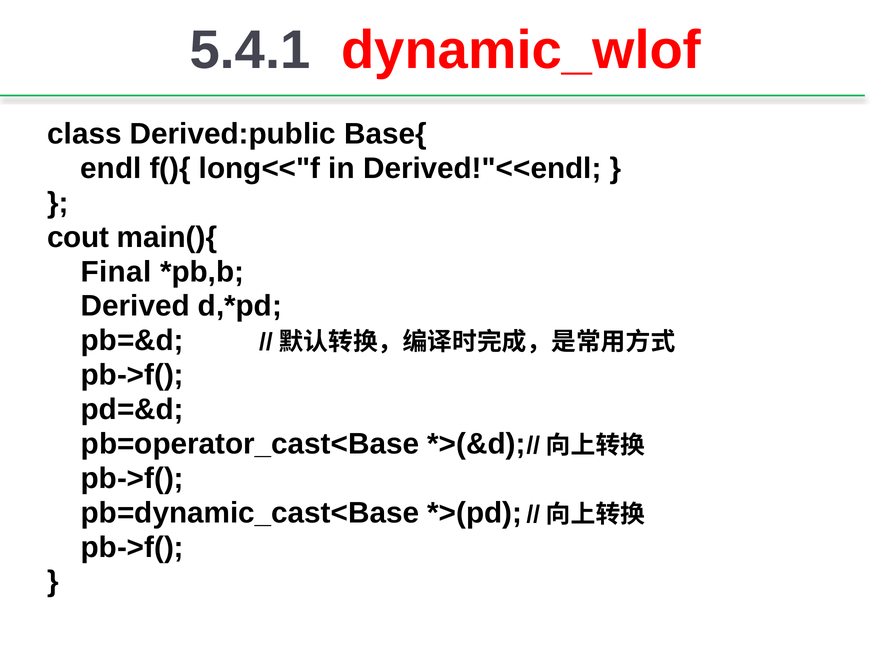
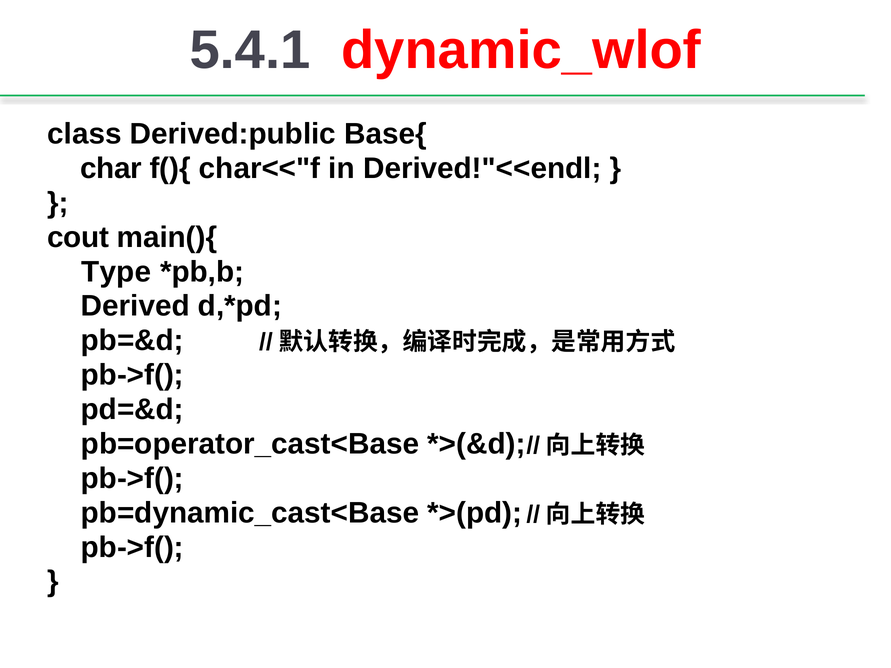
endl: endl -> char (111, 169)
long<<"f: long<<"f -> char<<"f (260, 169)
Final: Final -> Type (116, 272)
